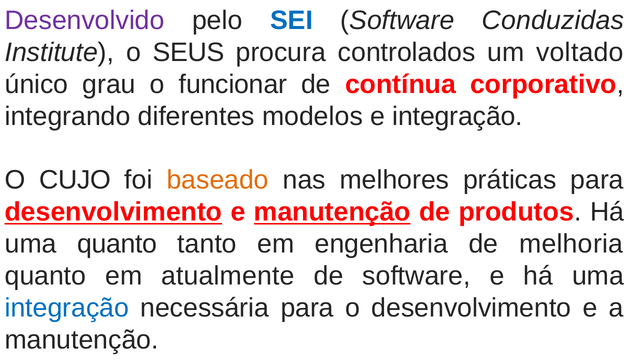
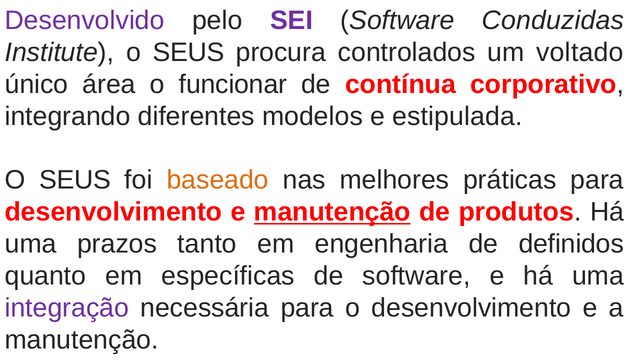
SEI colour: blue -> purple (292, 20)
grau: grau -> área (109, 84)
e integração: integração -> estipulada (457, 116)
CUJO: CUJO -> SEUS (75, 180)
desenvolvimento underline: present -> none (113, 212)
uma quanto: quanto -> prazos (117, 244)
melhoria: melhoria -> definidos (571, 244)
atualmente: atualmente -> específicas (228, 276)
integração colour: blue -> purple (67, 308)
